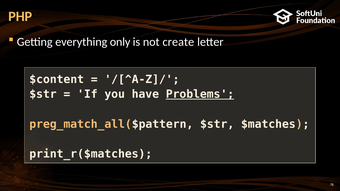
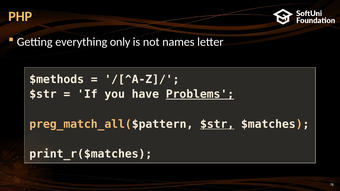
create: create -> names (178, 42)
$content: $content -> $methods (57, 79)
$str underline: none -> present (217, 124)
